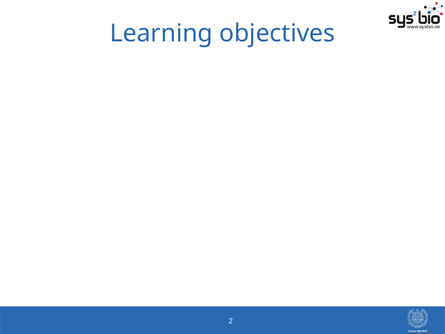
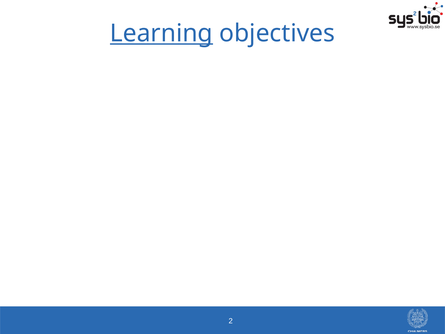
Learning underline: none -> present (161, 33)
